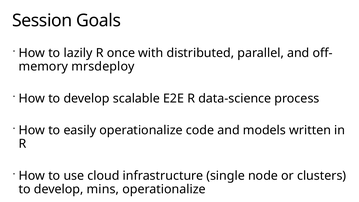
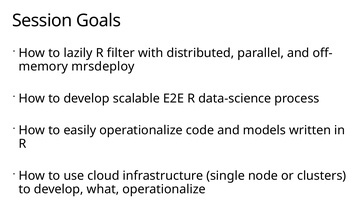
once: once -> filter (121, 53)
mins: mins -> what (103, 189)
